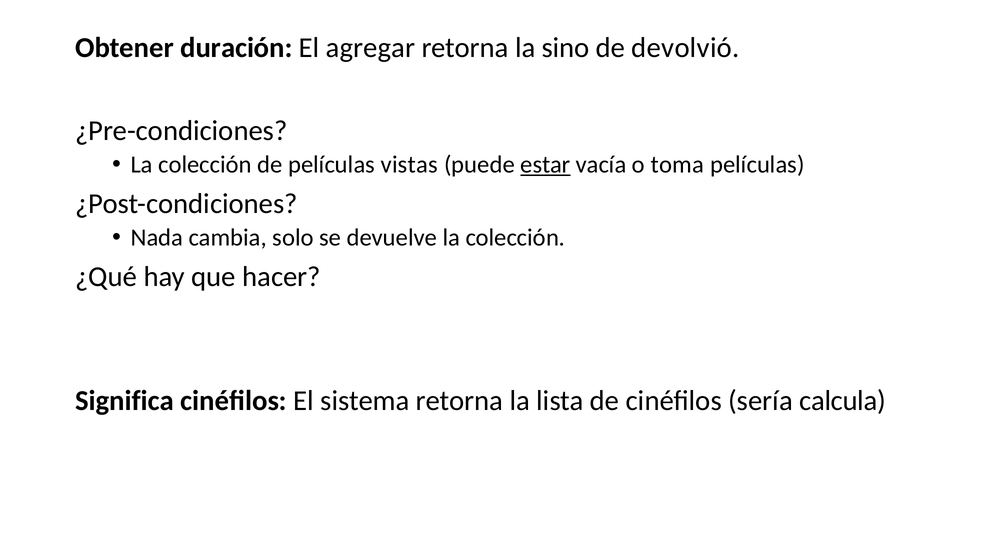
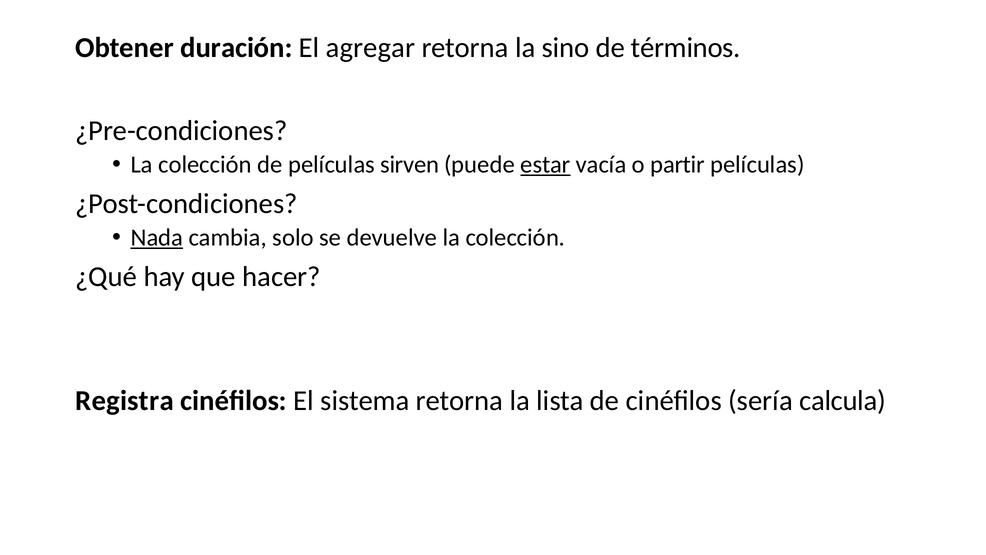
devolvió: devolvió -> términos (686, 48)
vistas: vistas -> sirven (410, 164)
toma: toma -> partir (678, 164)
Nada underline: none -> present (157, 237)
Significa: Significa -> Registra (124, 400)
